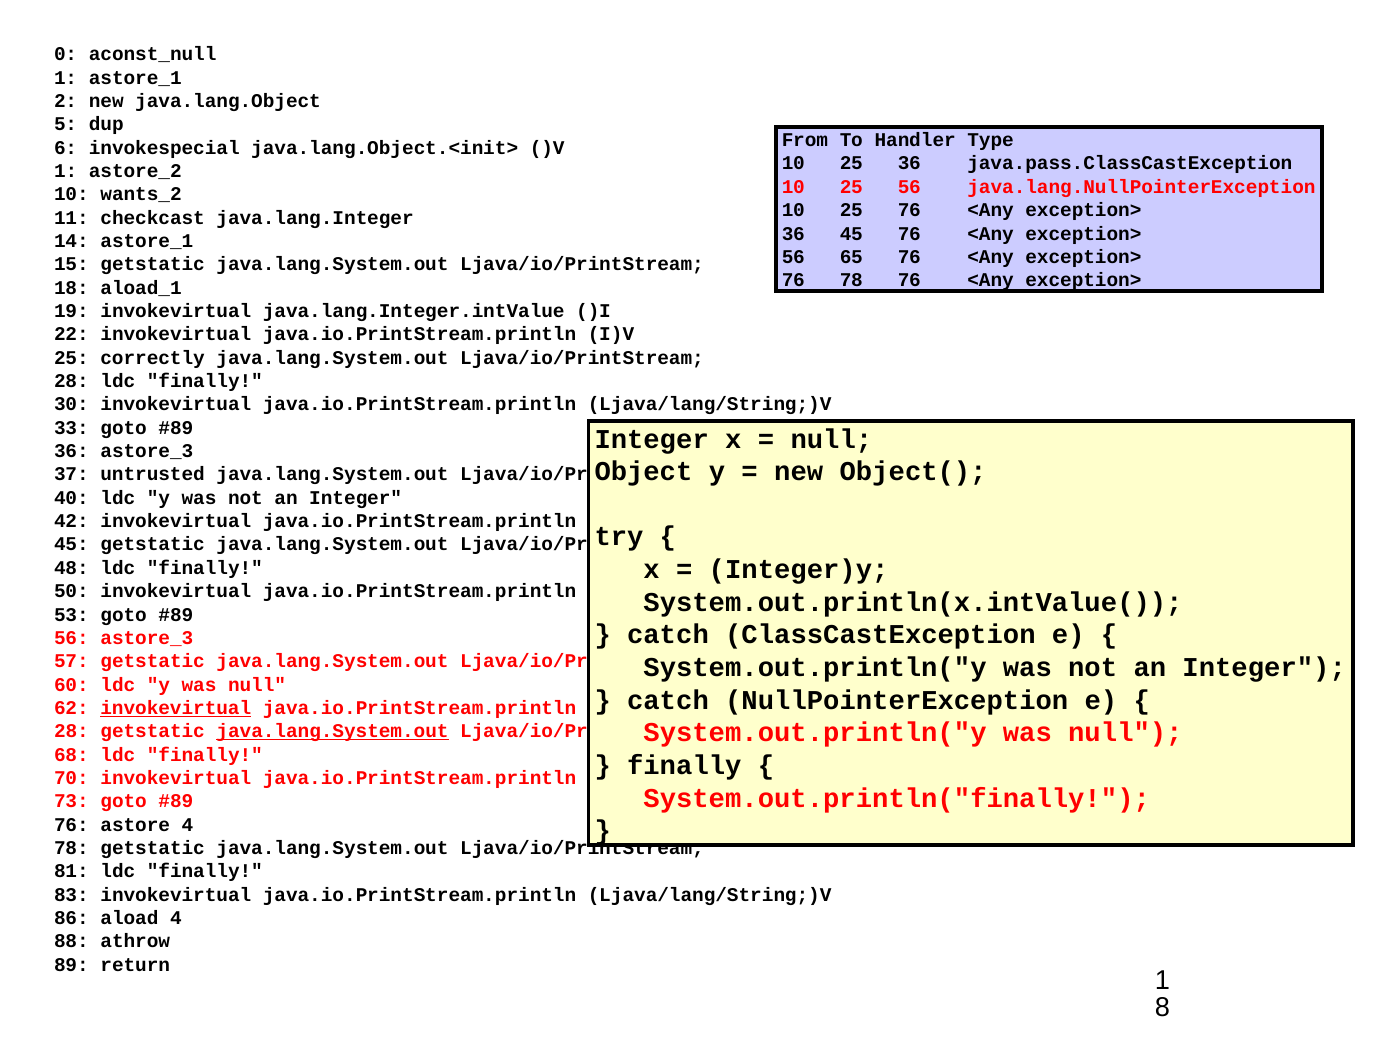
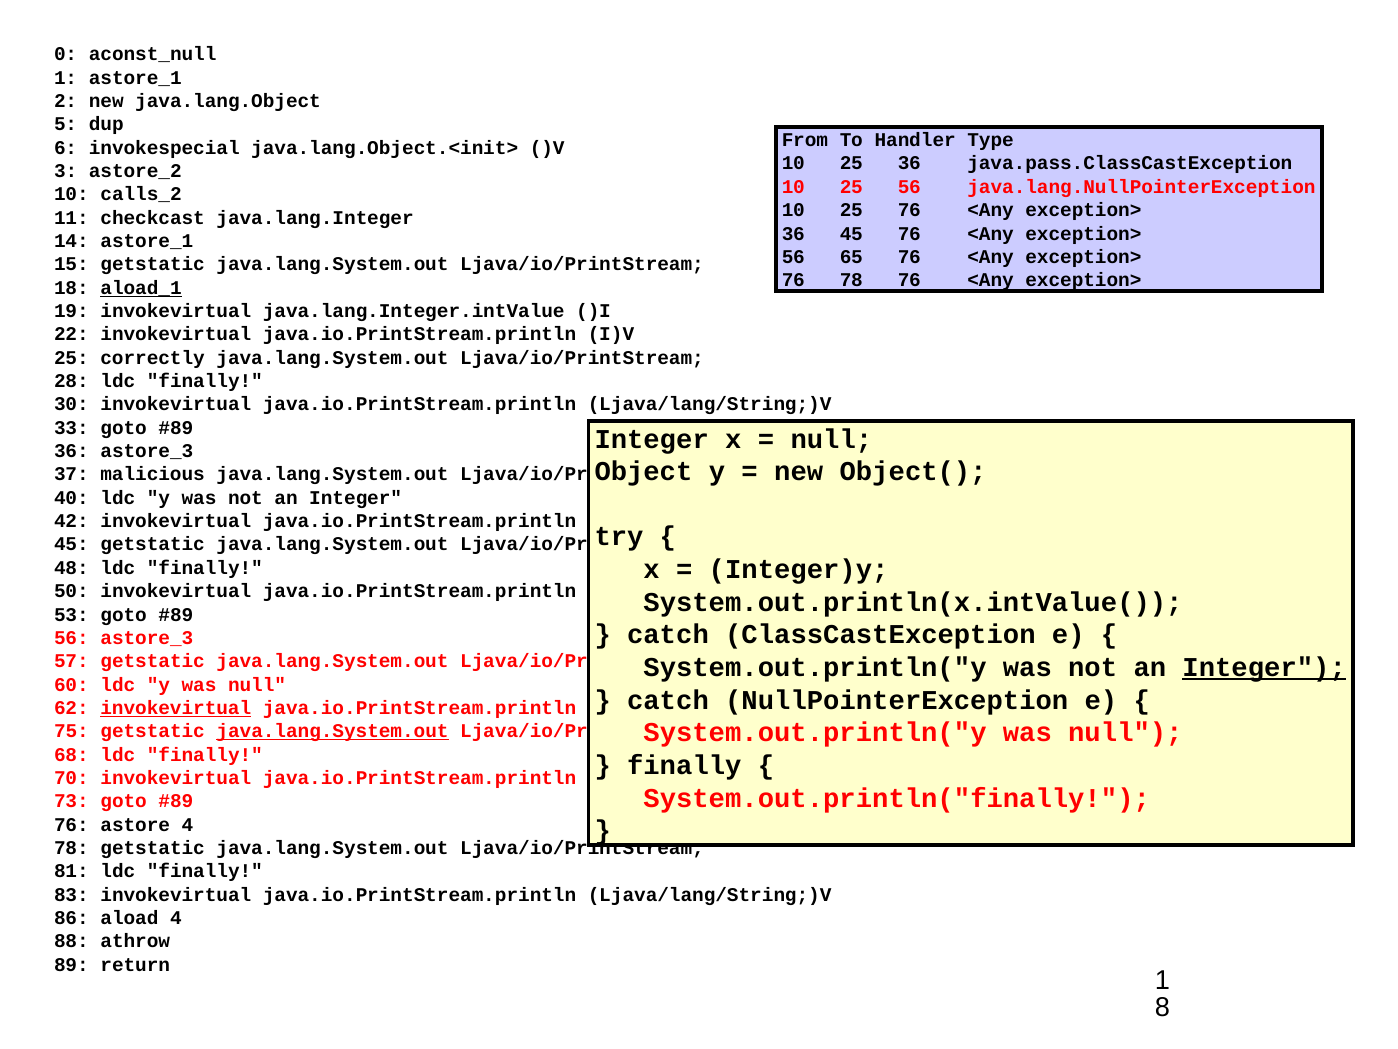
1: 1 -> 3 (66, 171)
wants_2: wants_2 -> calls_2 (141, 194)
aload_1 underline: none -> present (141, 288)
untrusted: untrusted -> malicious (153, 474)
Integer underline: none -> present (1264, 667)
28: 28 -> 75 (71, 731)
